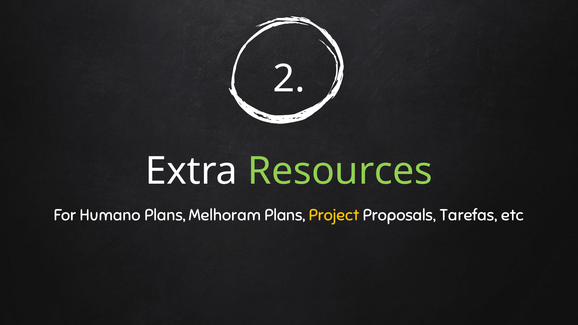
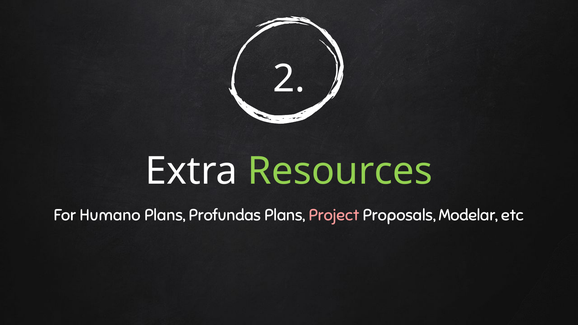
Melhoram: Melhoram -> Profundas (225, 215)
Project colour: yellow -> pink (334, 215)
Tarefas: Tarefas -> Modelar (468, 215)
